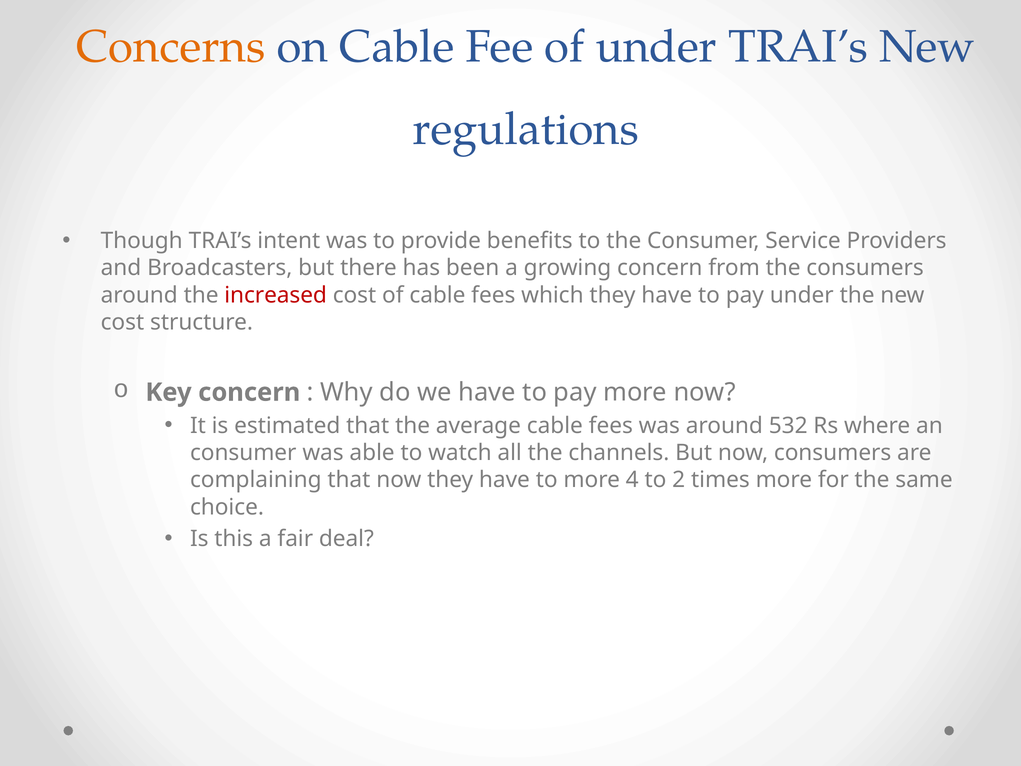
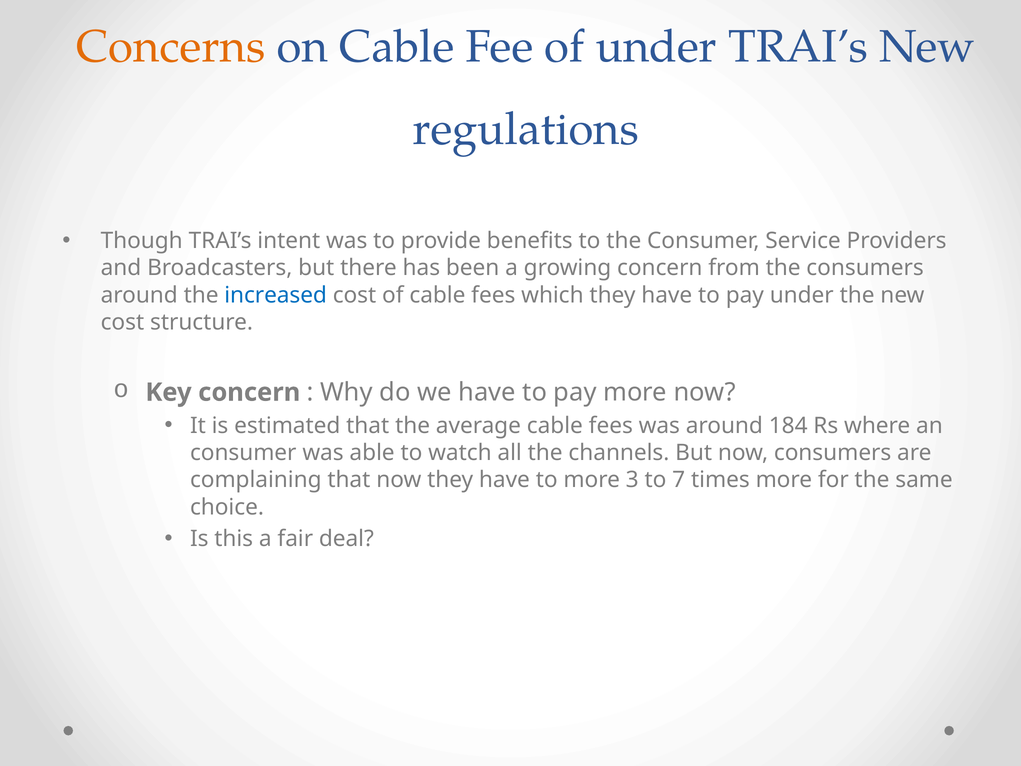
increased colour: red -> blue (276, 295)
532: 532 -> 184 (788, 425)
4: 4 -> 3 (632, 480)
2: 2 -> 7 (679, 480)
